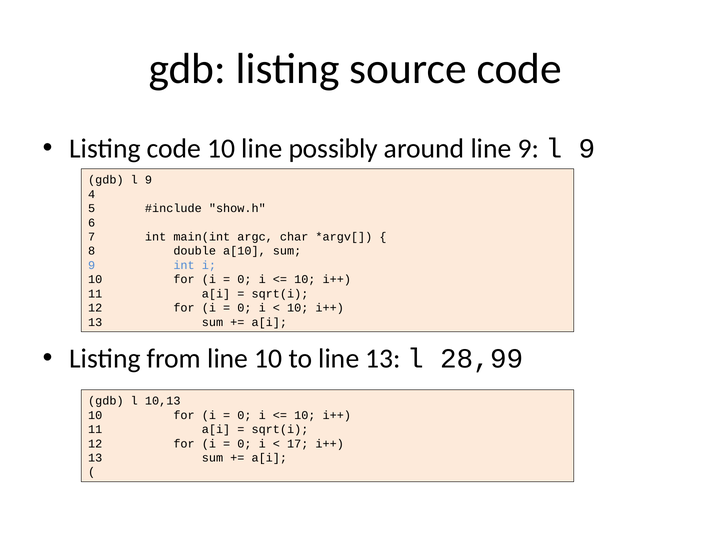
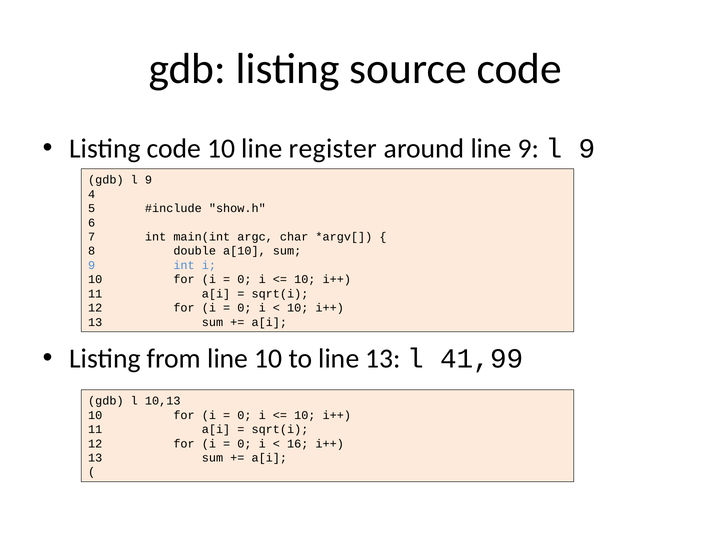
possibly: possibly -> register (333, 149)
28,99: 28,99 -> 41,99 (482, 359)
17: 17 -> 16 (298, 444)
